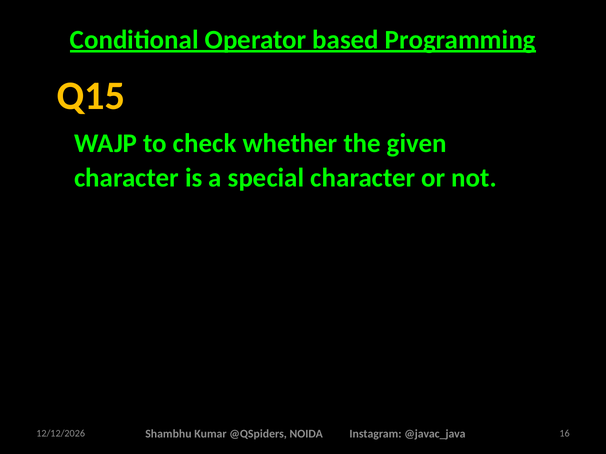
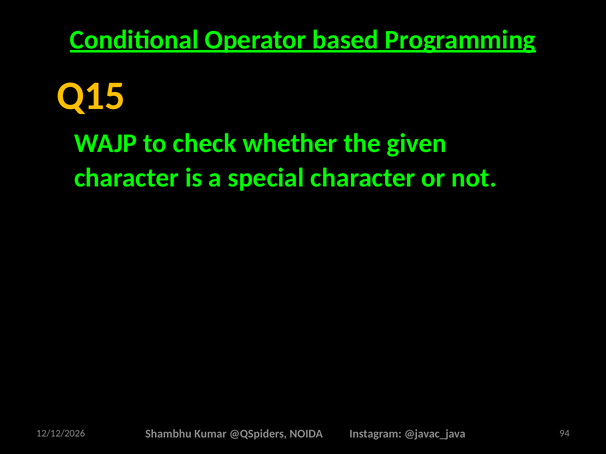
16: 16 -> 94 (565, 434)
